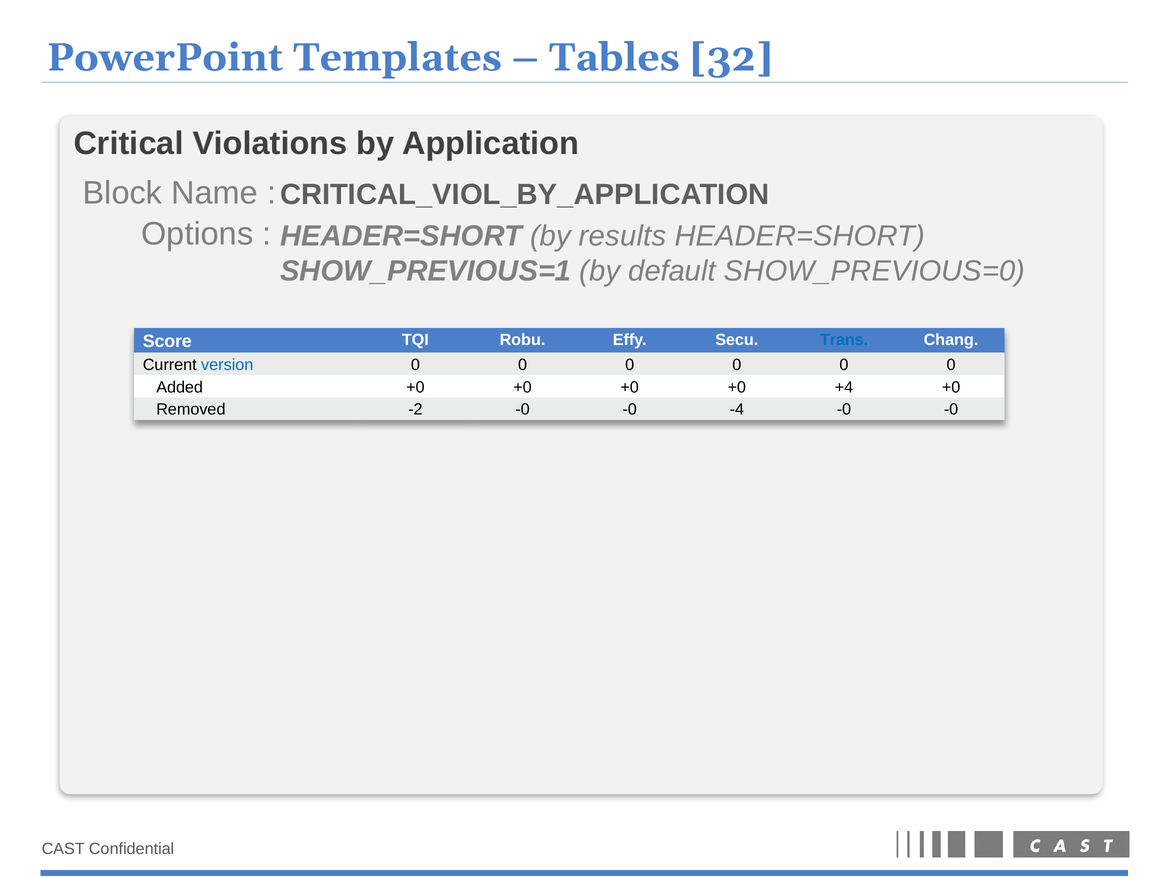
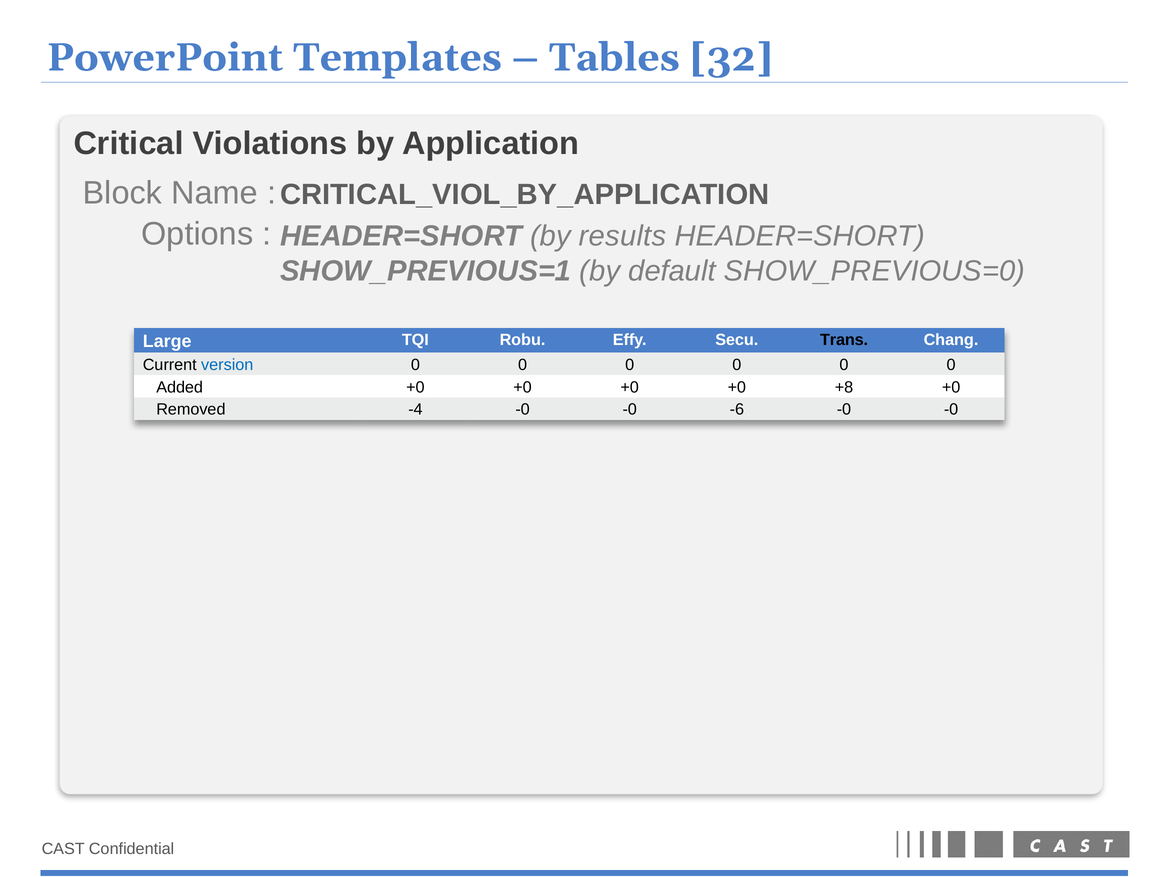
Score: Score -> Large (167, 341)
Trans colour: blue -> black (844, 340)
+4: +4 -> +8 (844, 387)
-2: -2 -> -4 (415, 409)
-4: -4 -> -6 (737, 409)
